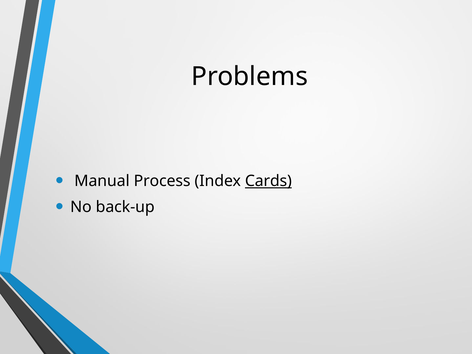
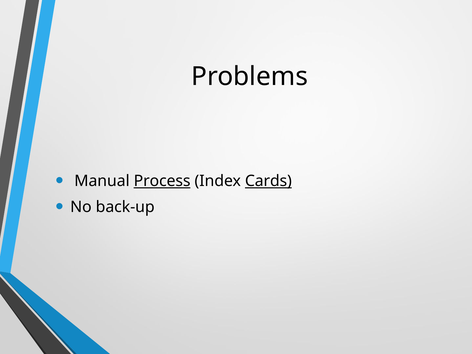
Process underline: none -> present (162, 181)
